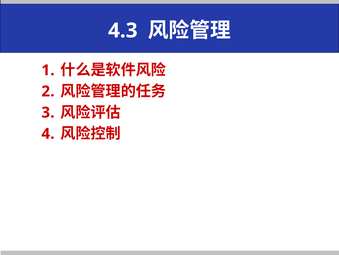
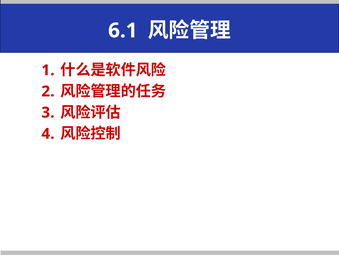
4.3: 4.3 -> 6.1 (123, 30)
